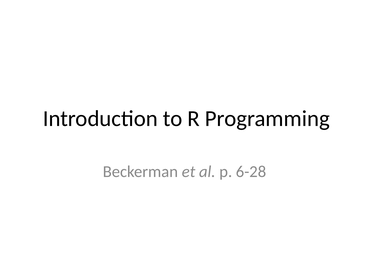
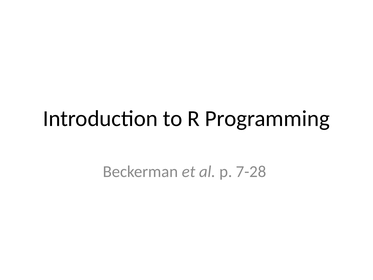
6-28: 6-28 -> 7-28 (251, 171)
